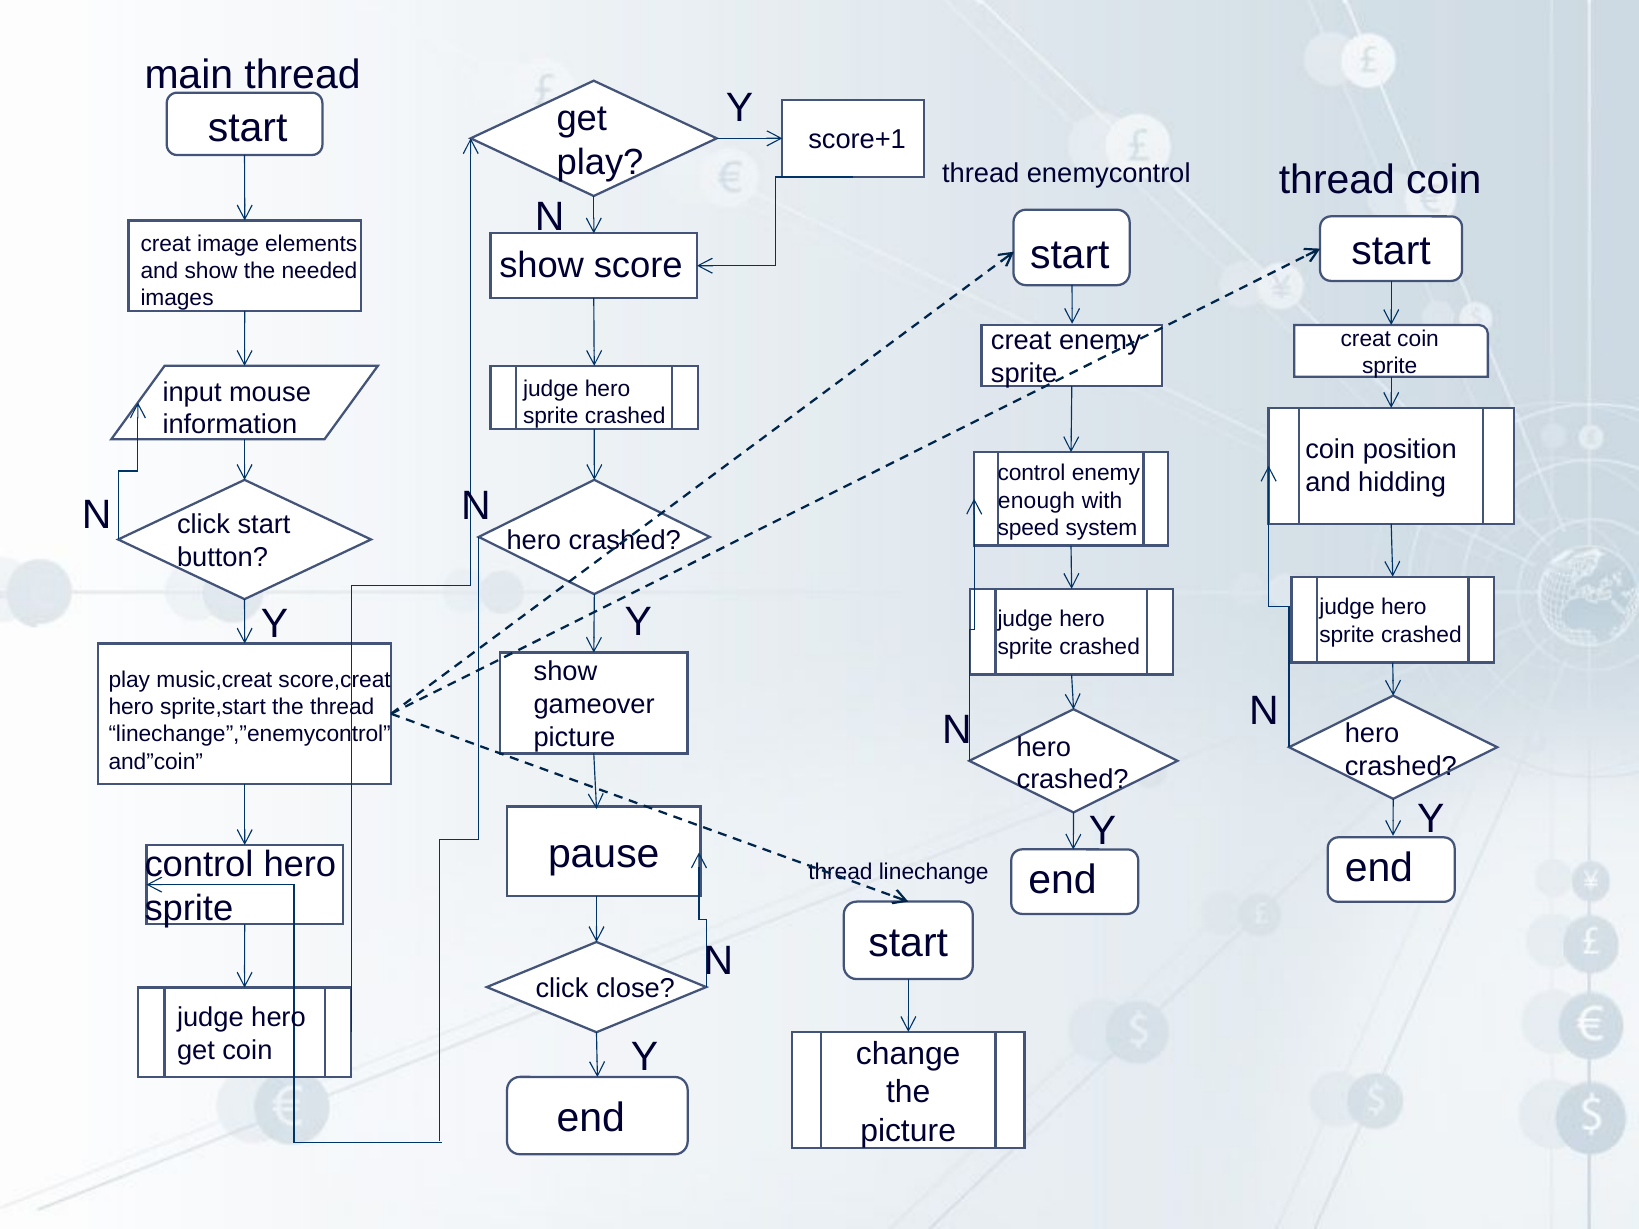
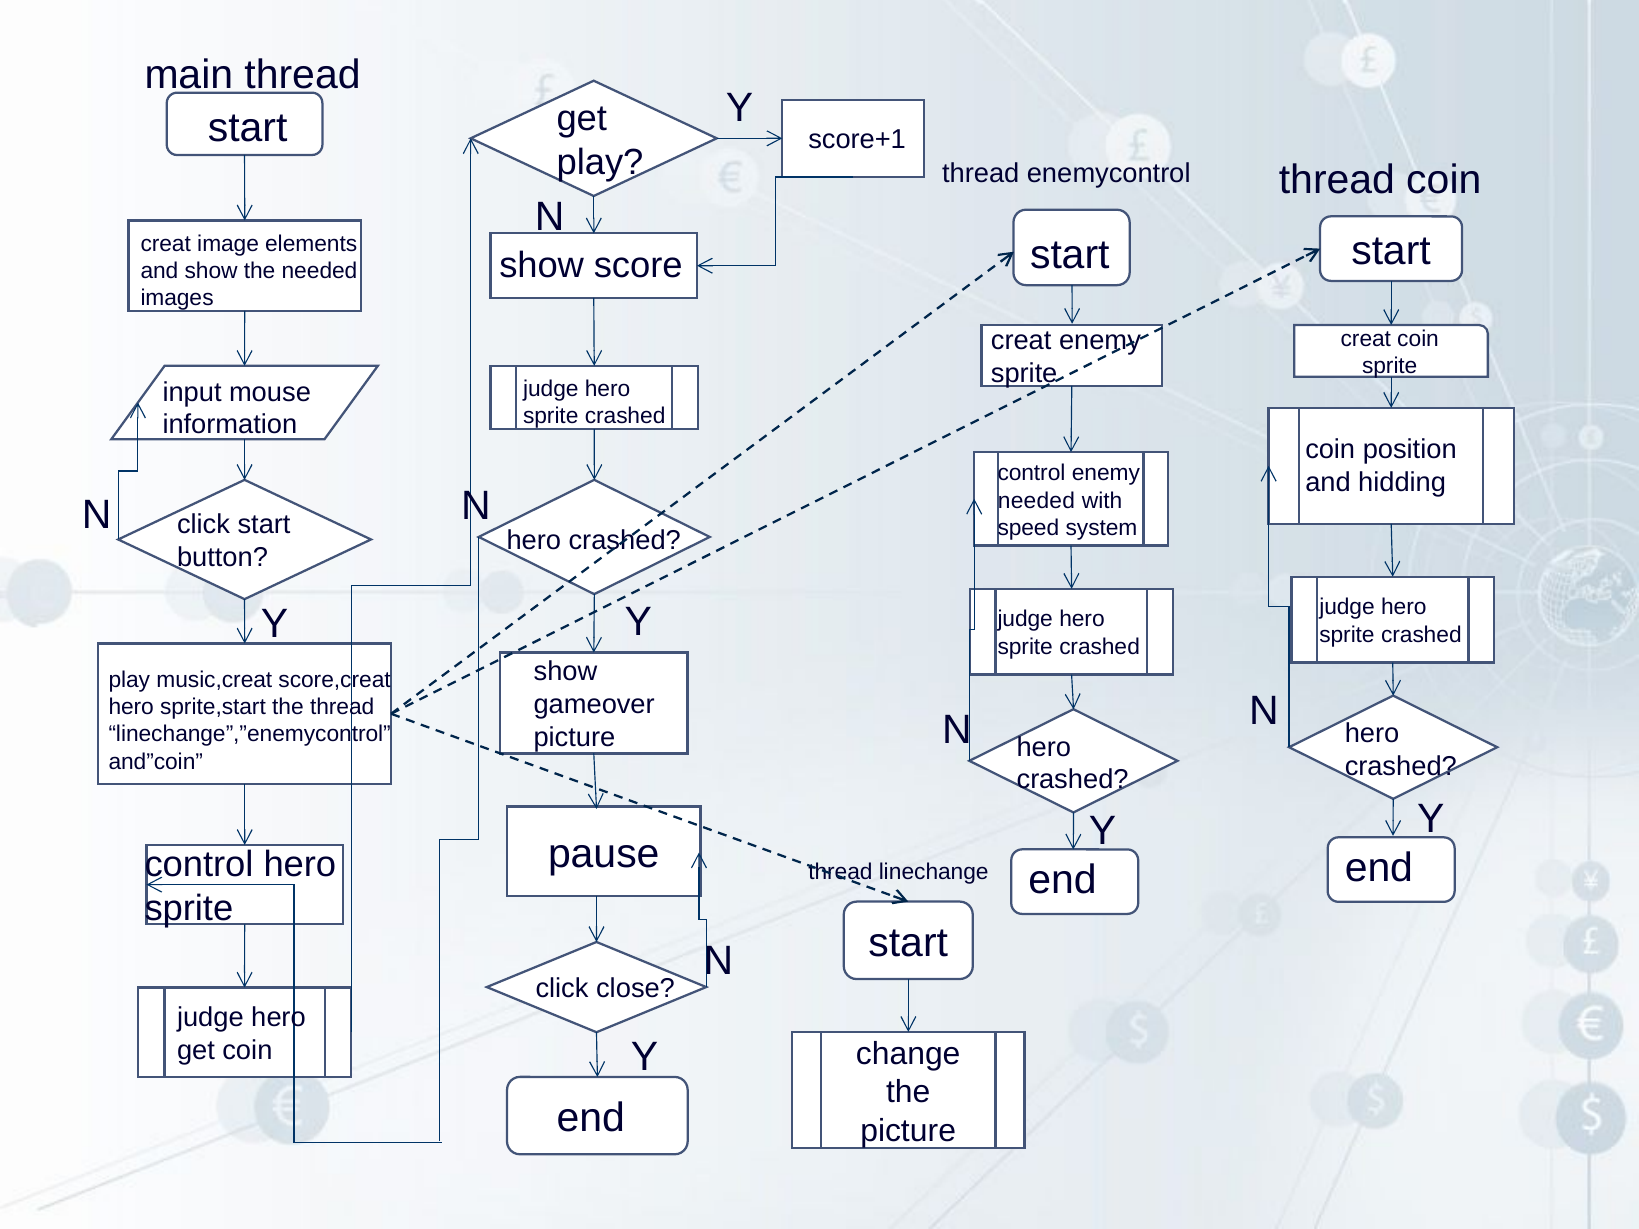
enough: enough -> needed (1036, 501)
